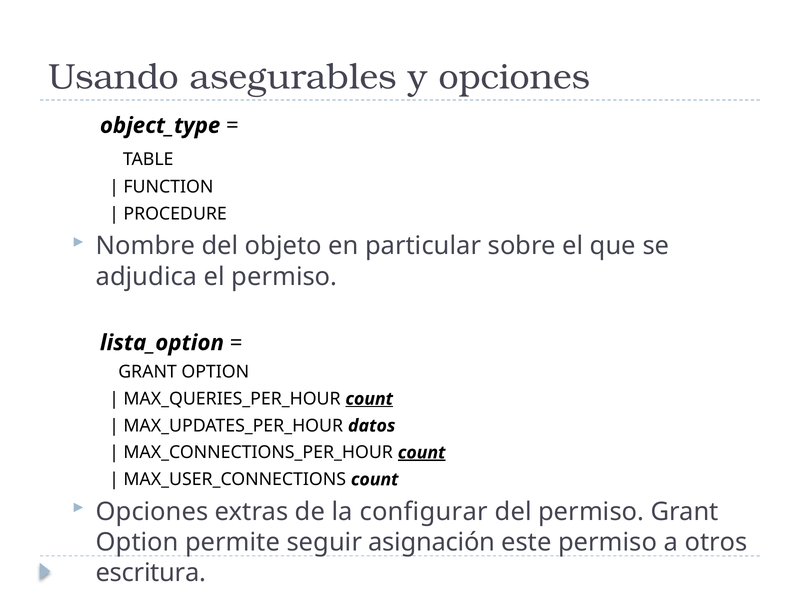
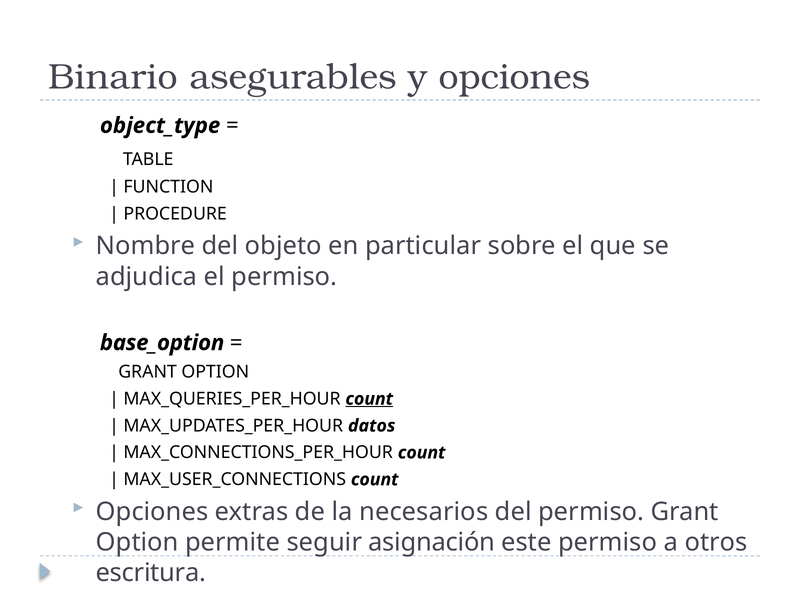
Usando: Usando -> Binario (113, 77)
lista_option: lista_option -> base_option (162, 343)
count underline: present -> none (422, 453)
configurar: configurar -> necesarios (424, 512)
